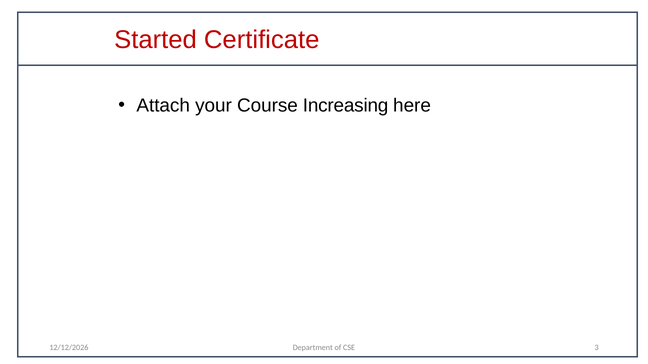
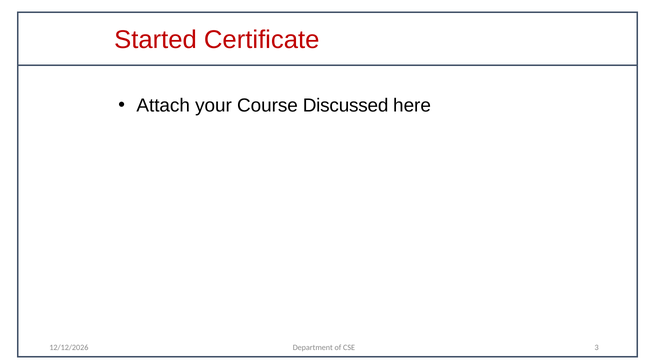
Increasing: Increasing -> Discussed (346, 106)
